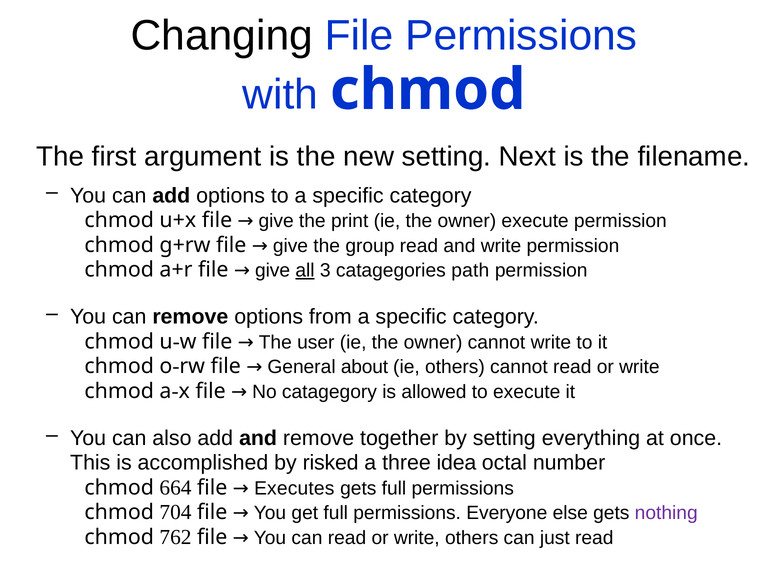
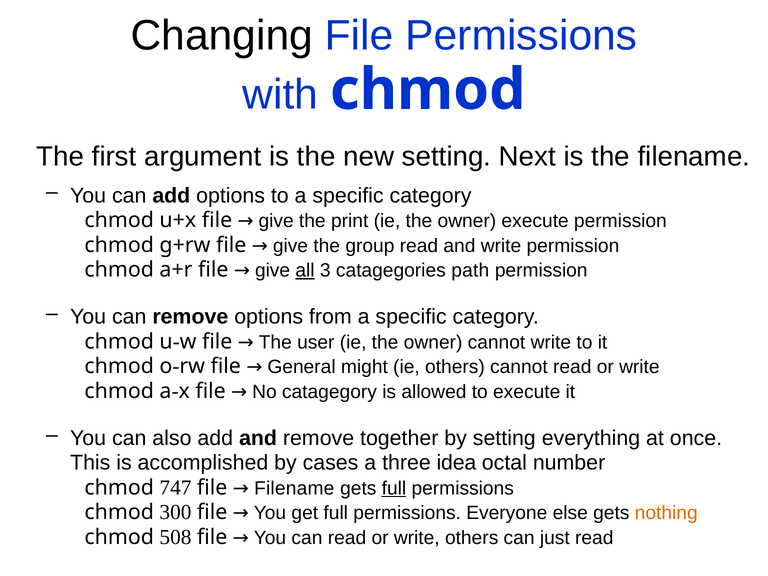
about: about -> might (364, 367)
risked: risked -> cases (331, 463)
664: 664 -> 747 (176, 488)
Executes: Executes -> Filename (294, 488)
full underline: none -> present (394, 488)
704: 704 -> 300 (176, 512)
nothing colour: purple -> orange (666, 513)
762: 762 -> 508 (176, 537)
